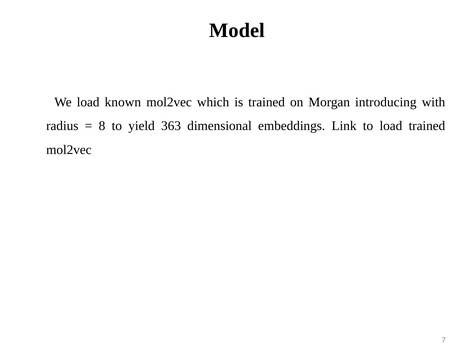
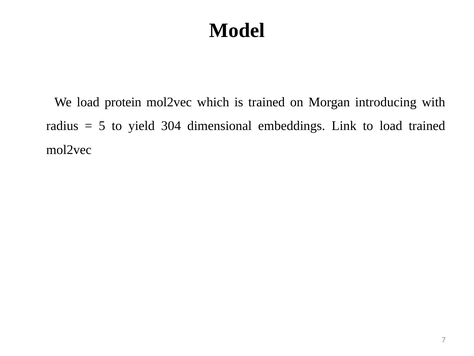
known: known -> protein (123, 102)
8: 8 -> 5 (102, 126)
363: 363 -> 304 (171, 126)
